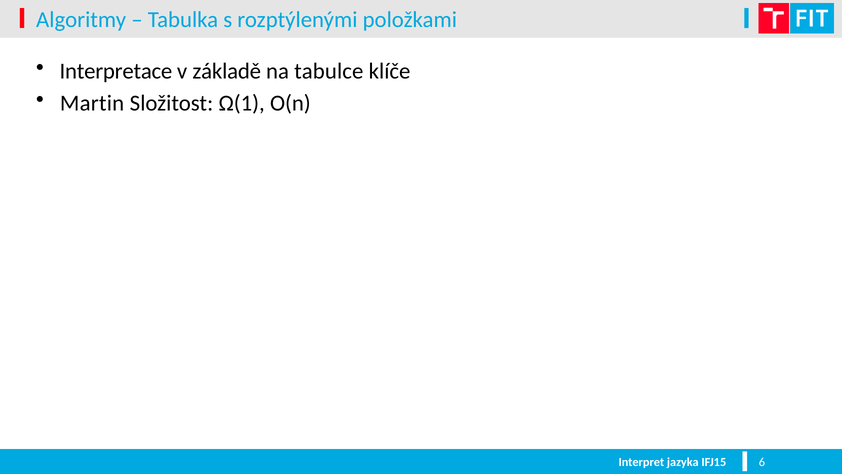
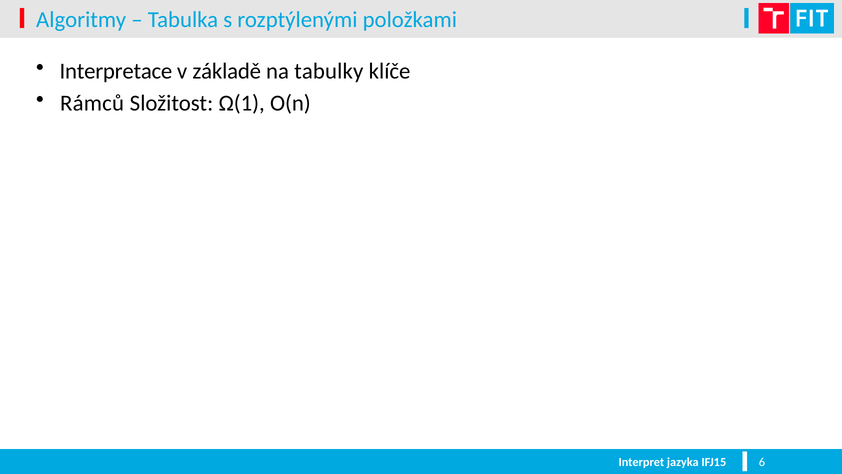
tabulce: tabulce -> tabulky (329, 71)
Martin: Martin -> Rámců (92, 103)
